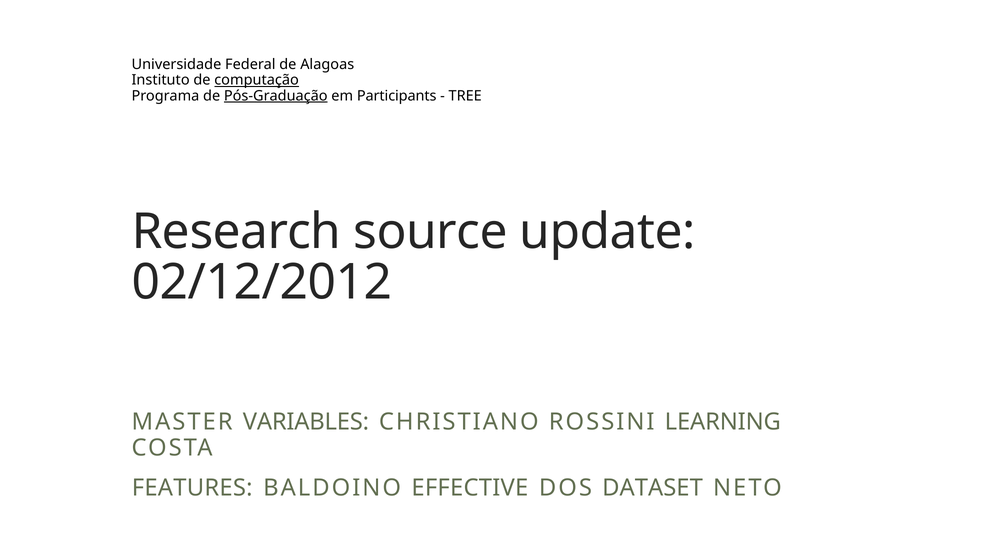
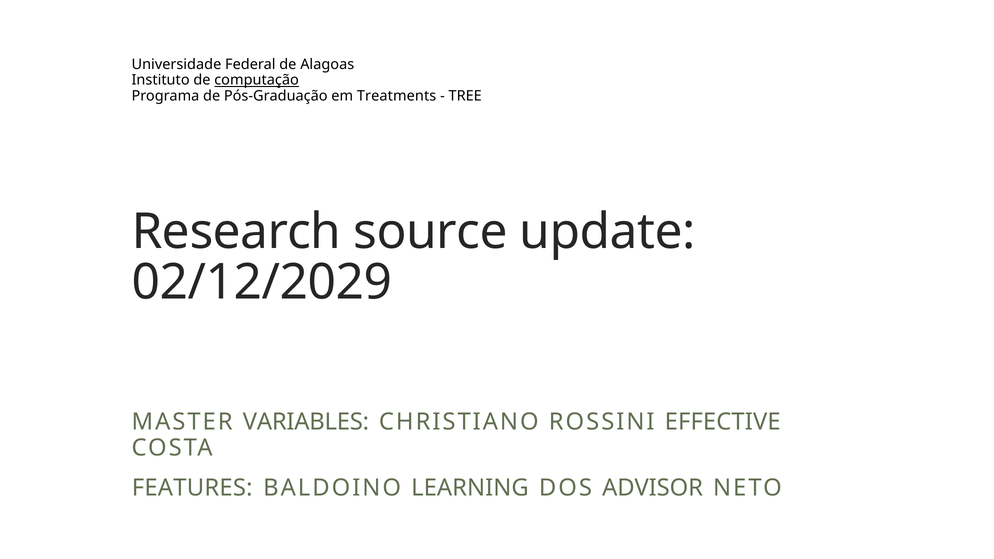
Pós-Graduação underline: present -> none (276, 96)
Participants: Participants -> Treatments (397, 96)
02/12/2012: 02/12/2012 -> 02/12/2029 (262, 283)
LEARNING: LEARNING -> EFFECTIVE (723, 422)
EFFECTIVE: EFFECTIVE -> LEARNING (470, 488)
DATASET: DATASET -> ADVISOR (653, 488)
